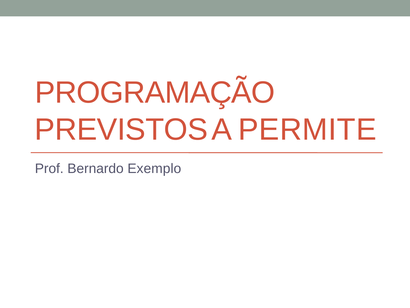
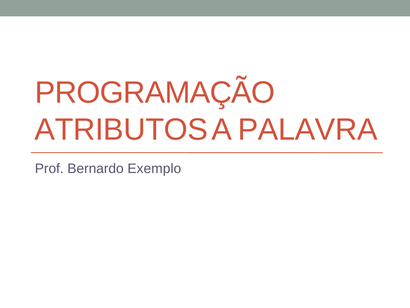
PREVISTOS: PREVISTOS -> ATRIBUTOS (121, 130)
PERMITE: PERMITE -> PALAVRA (308, 130)
